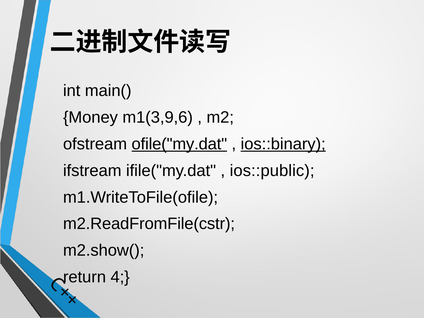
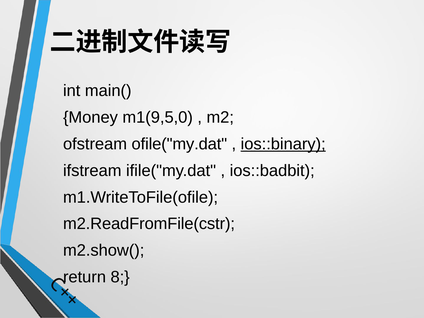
m1(3,9,6: m1(3,9,6 -> m1(9,5,0 (158, 117)
ofile("my.dat underline: present -> none (179, 144)
ios::public: ios::public -> ios::badbit (272, 171)
4: 4 -> 8 (120, 277)
